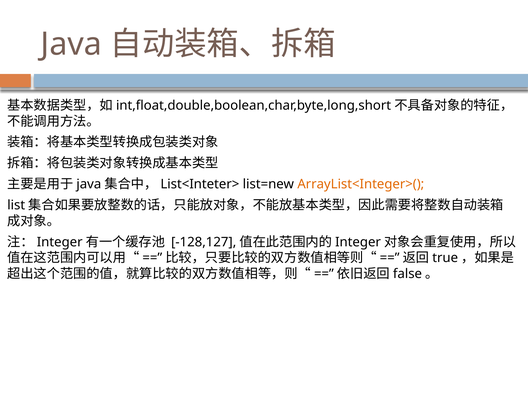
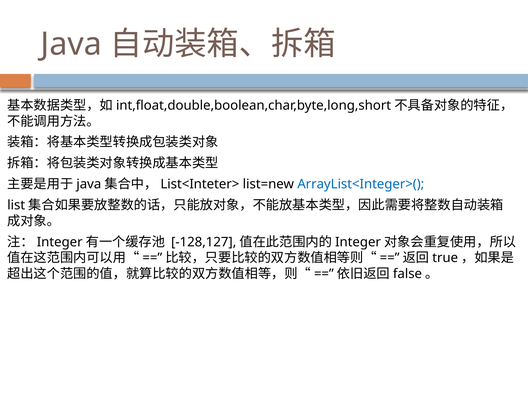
ArrayList<Integer>( colour: orange -> blue (361, 184)
